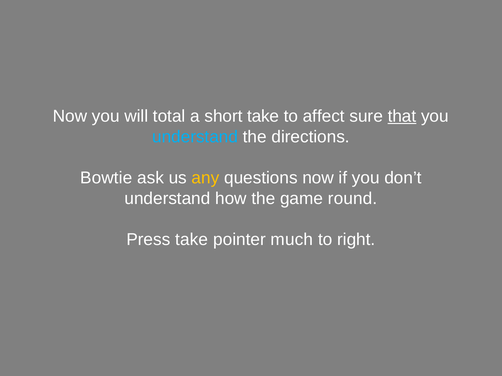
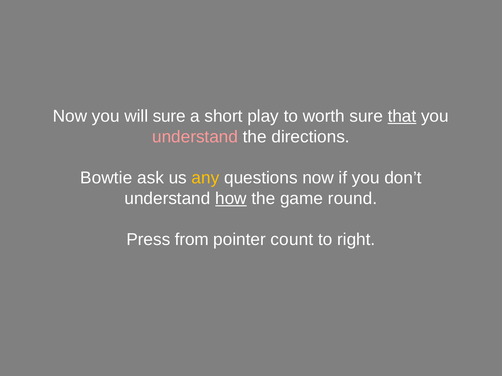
will total: total -> sure (169, 116)
short take: take -> play (263, 116)
affect: affect -> worth (324, 116)
understand colour: light blue -> pink (195, 137)
how underline: none -> present (231, 199)
Press take: take -> from (192, 240)
much: much -> count (292, 240)
